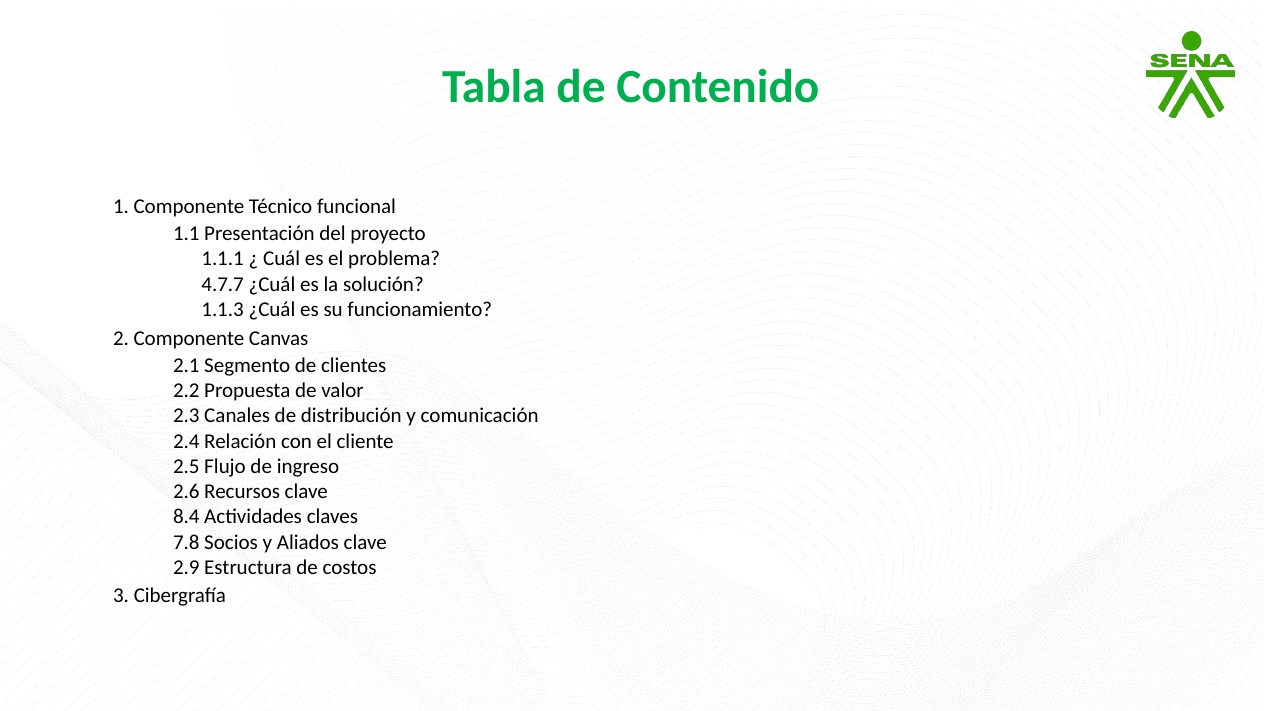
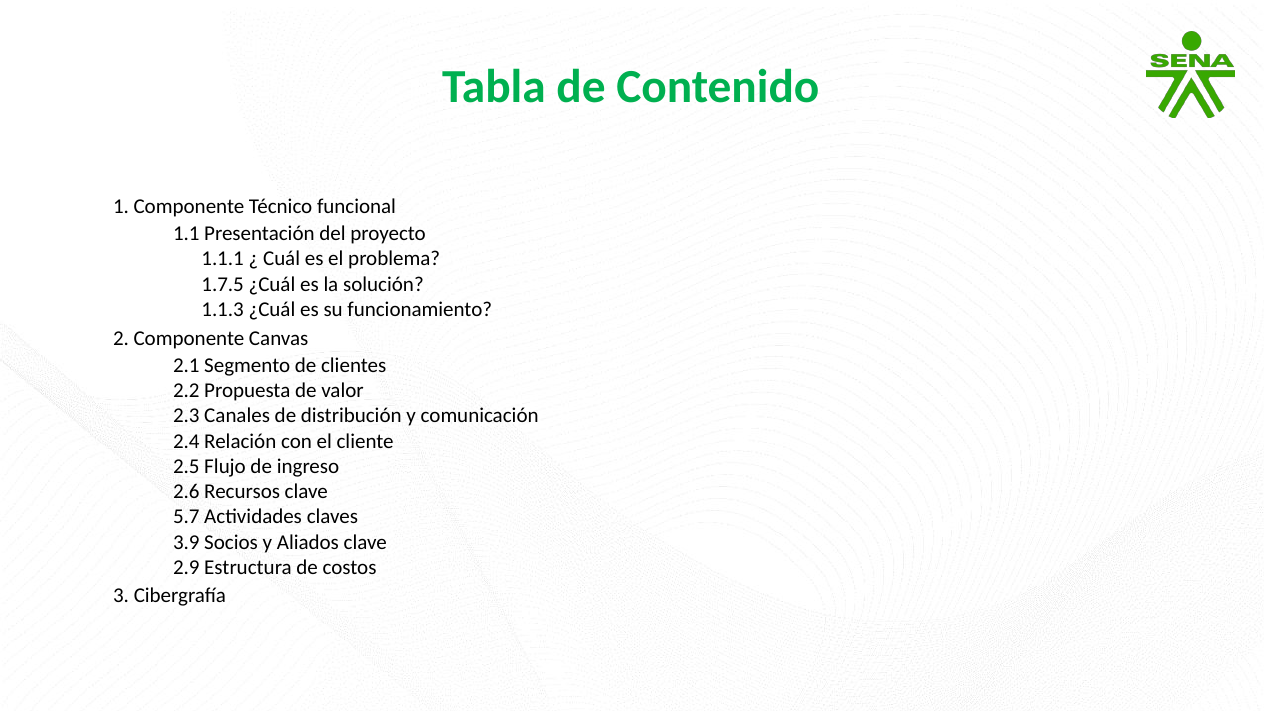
4.7.7: 4.7.7 -> 1.7.5 (223, 284)
8.4: 8.4 -> 5.7 (186, 517)
7.8: 7.8 -> 3.9 (186, 542)
